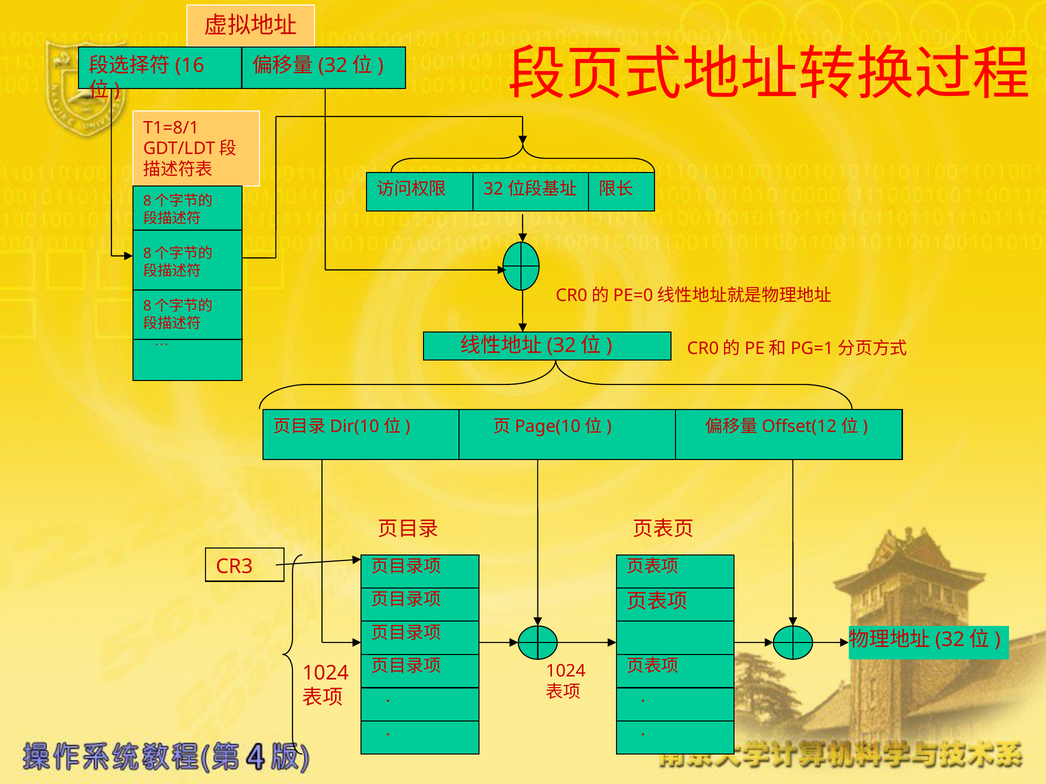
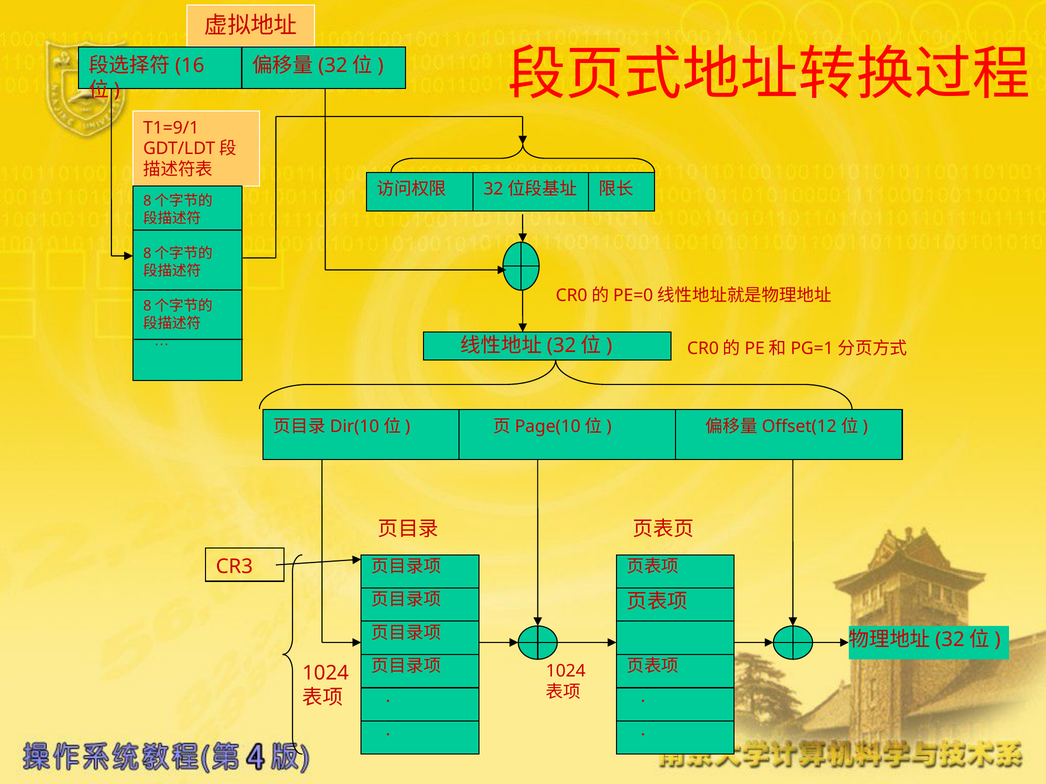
T1=8/1: T1=8/1 -> T1=9/1 (171, 128)
